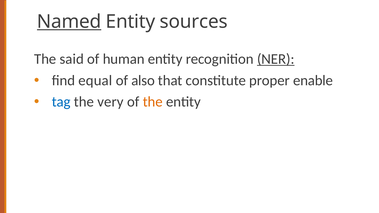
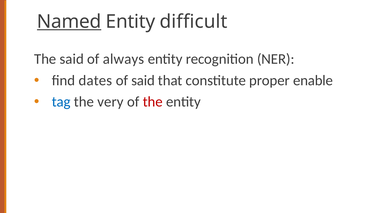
sources: sources -> difficult (194, 22)
human: human -> always (124, 59)
NER underline: present -> none (276, 59)
equal: equal -> dates (95, 81)
of also: also -> said (143, 81)
the colour: orange -> red (153, 102)
